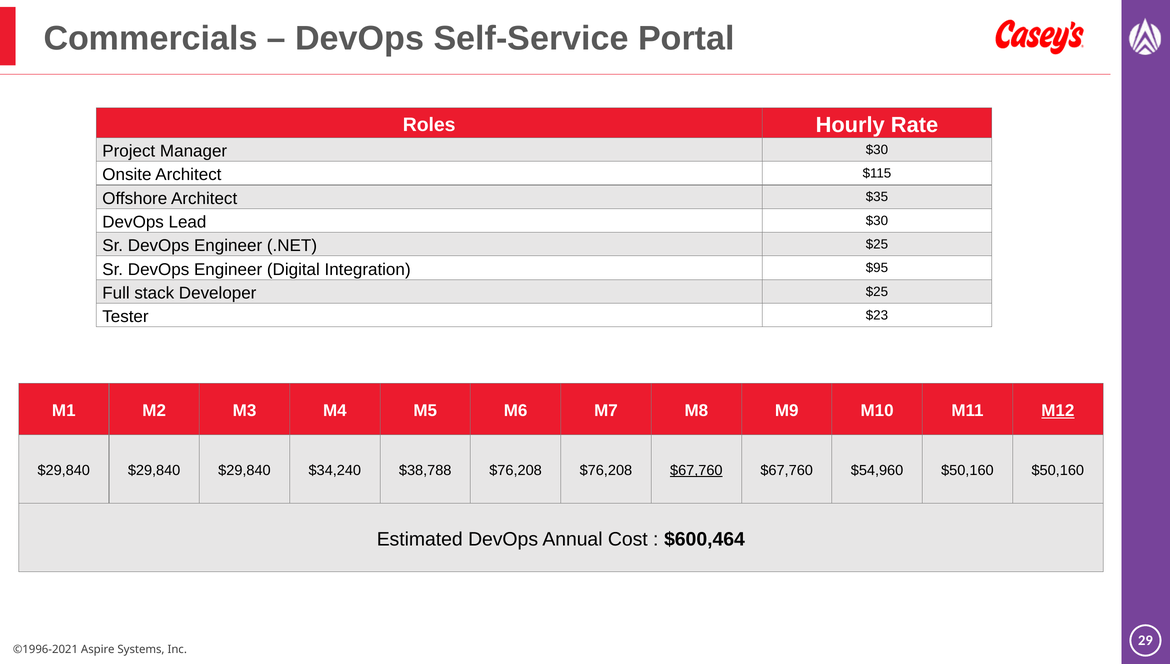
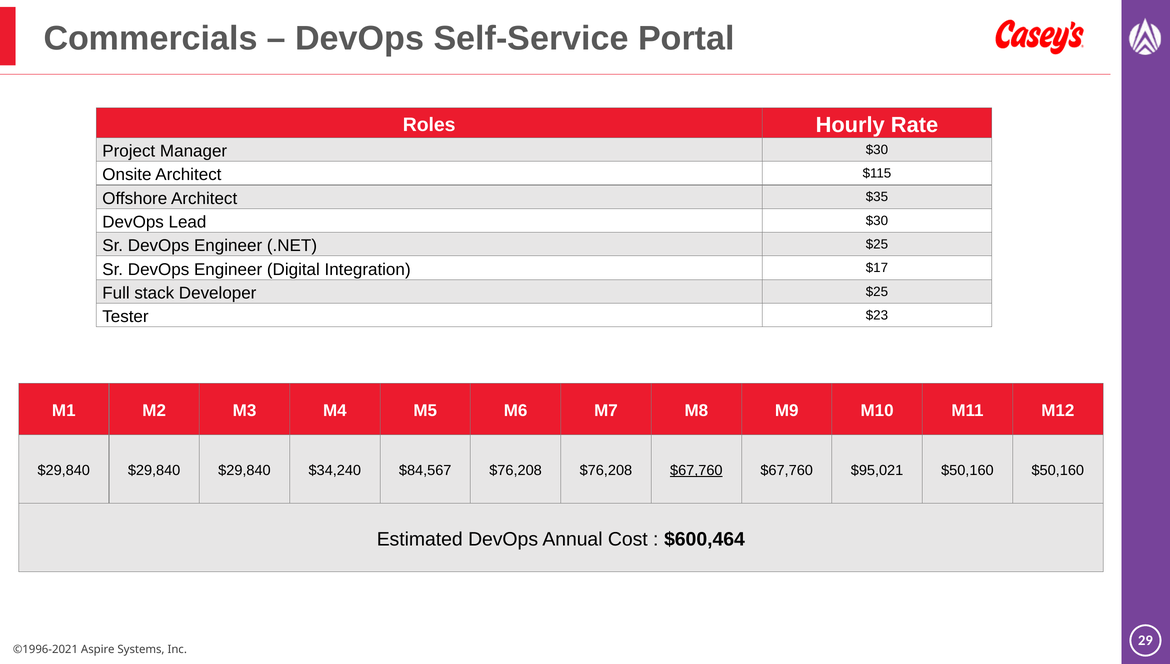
$95: $95 -> $17 (877, 268)
M12 underline: present -> none (1058, 410)
$38,788: $38,788 -> $84,567 (425, 470)
$54,960: $54,960 -> $95,021 (877, 470)
